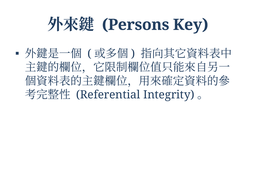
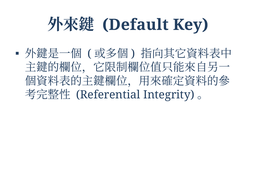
Persons: Persons -> Default (135, 25)
